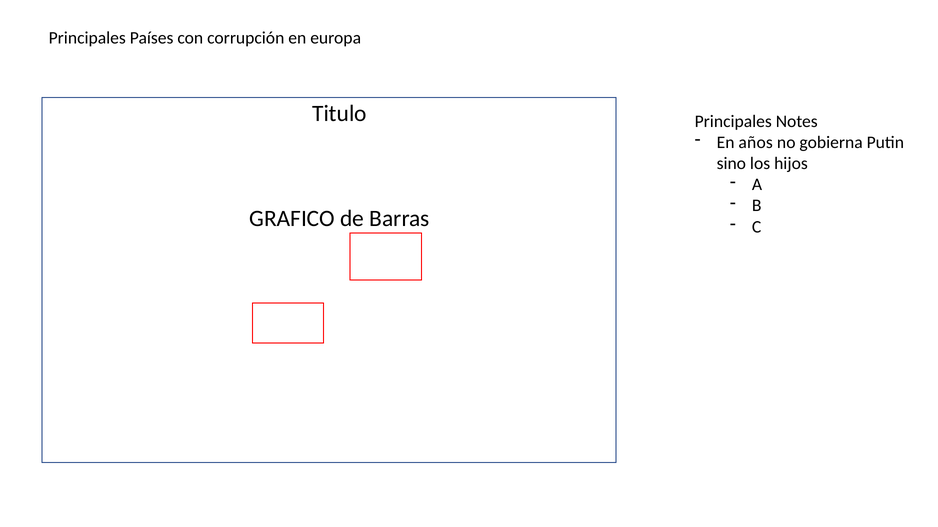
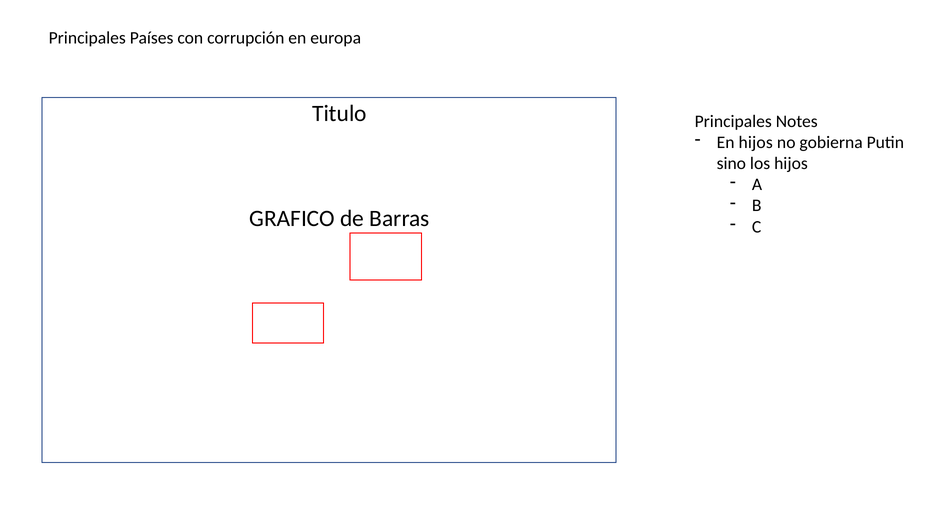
En años: años -> hijos (756, 143)
